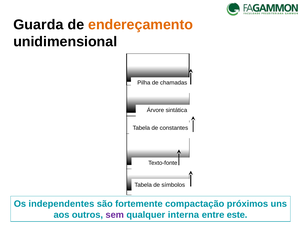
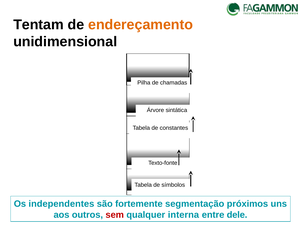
Guarda: Guarda -> Tentam (38, 25)
compactação: compactação -> segmentação (195, 204)
sem colour: purple -> red (115, 215)
este: este -> dele (237, 215)
